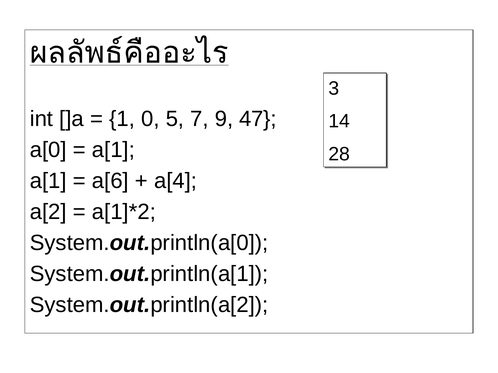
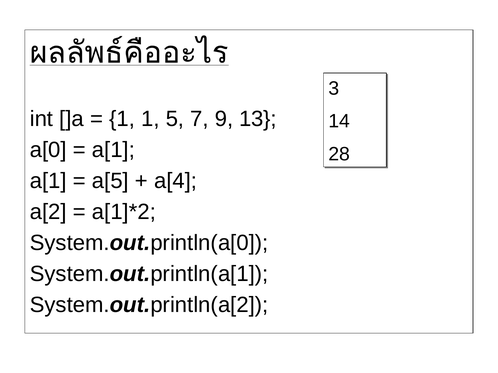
1 0: 0 -> 1 (150, 119)
47: 47 -> 13 (258, 119)
a[6: a[6 -> a[5 (110, 181)
